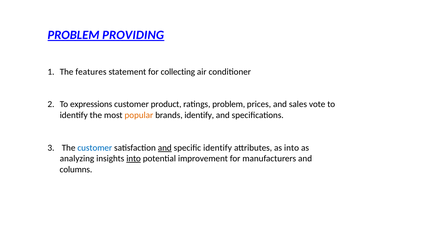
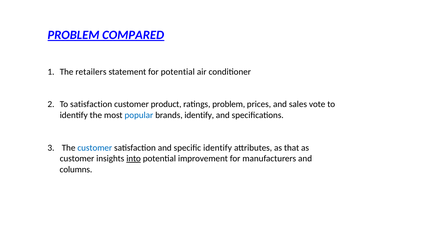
PROVIDING: PROVIDING -> COMPARED (133, 35)
features: features -> retailers (91, 72)
for collecting: collecting -> potential (178, 72)
To expressions: expressions -> satisfaction (91, 104)
popular colour: orange -> blue (139, 115)
and underline: present -> none (165, 148)
as into: into -> that (292, 148)
analyzing: analyzing -> customer (77, 159)
